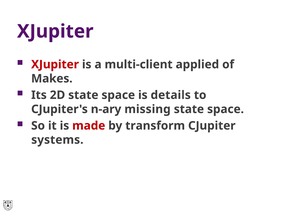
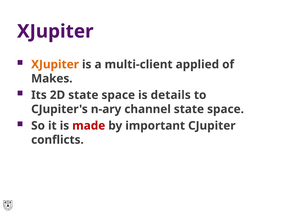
XJupiter colour: red -> orange (55, 65)
missing: missing -> channel (148, 109)
transform: transform -> important (155, 126)
systems: systems -> conflicts (57, 140)
